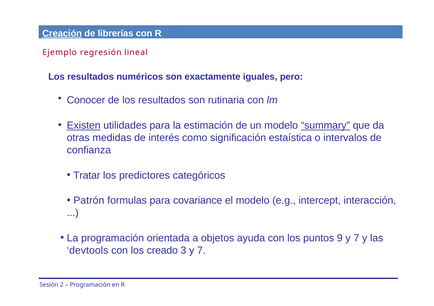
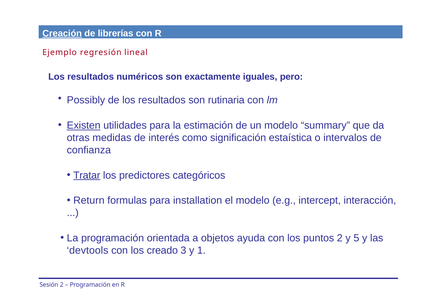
Conocer: Conocer -> Possibly (86, 100)
summary underline: present -> none (325, 126)
Tratar underline: none -> present (87, 176)
Patrón: Patrón -> Return (89, 201)
covariance: covariance -> installation (198, 201)
puntos 9: 9 -> 2 (340, 239)
7: 7 -> 5 (356, 239)
3 y 7: 7 -> 1 (201, 251)
